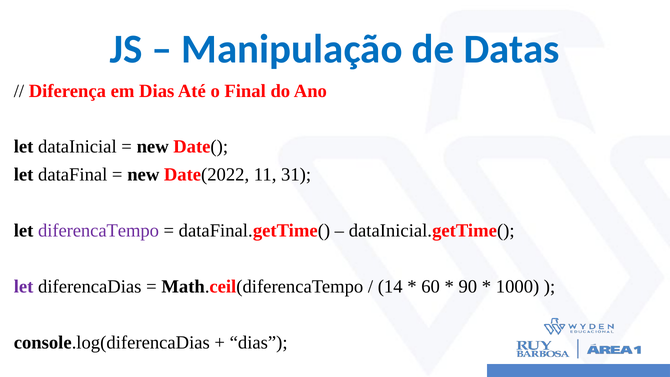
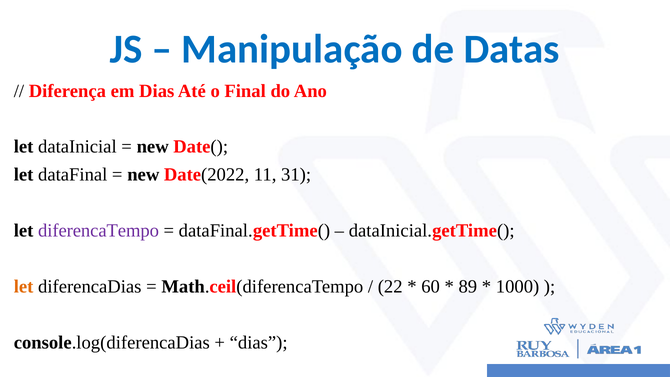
let colour: purple -> orange (24, 286)
14: 14 -> 22 (390, 286)
90: 90 -> 89 (468, 286)
